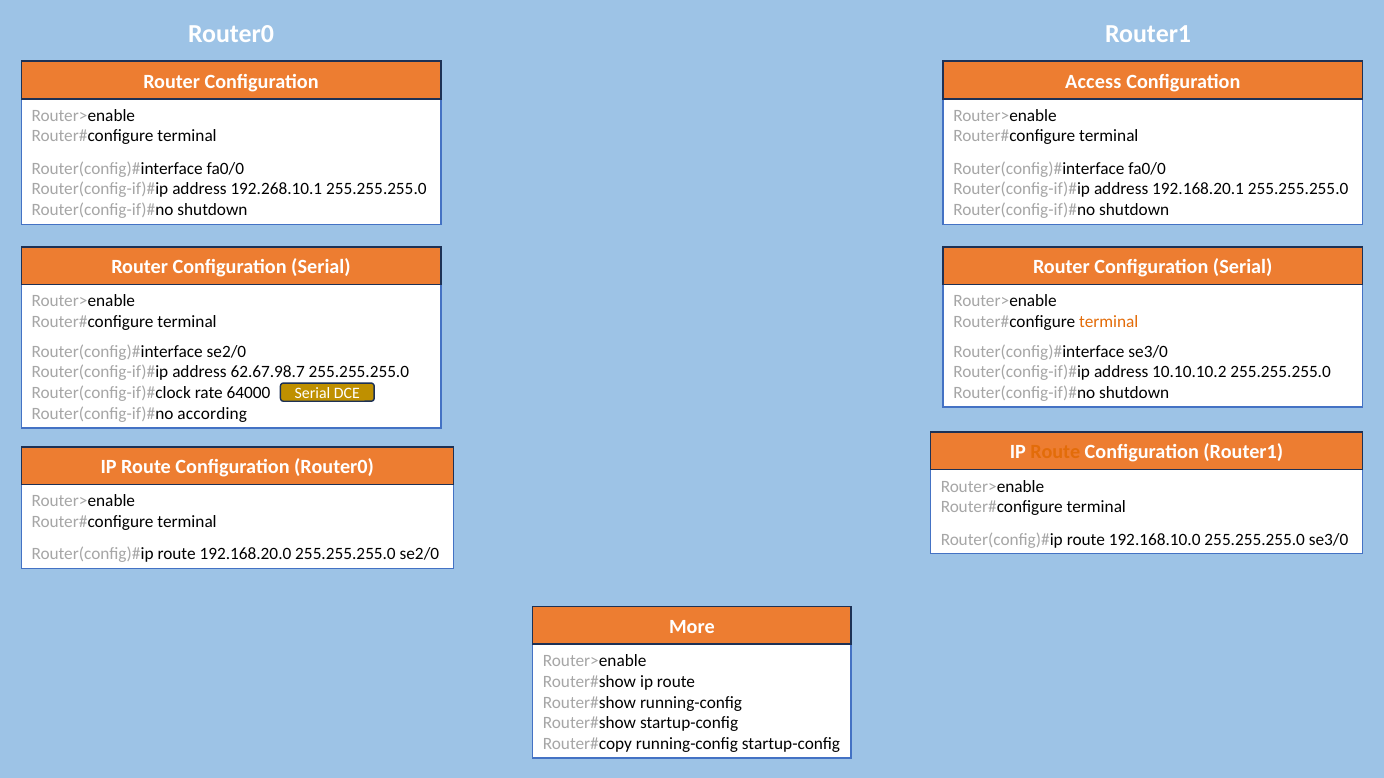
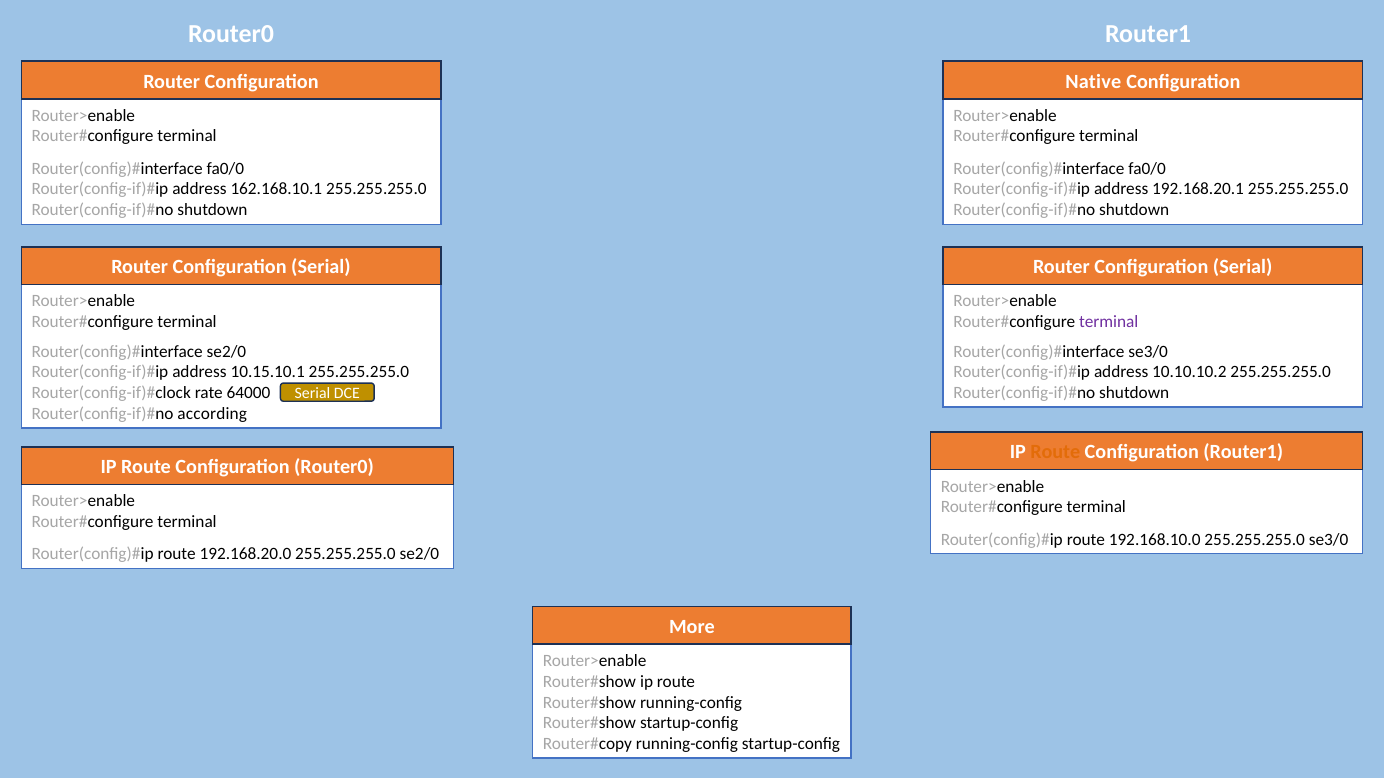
Access: Access -> Native (1093, 81)
192.268.10.1: 192.268.10.1 -> 162.168.10.1 (276, 189)
terminal colour: orange -> purple (1109, 322)
62.67.98.7: 62.67.98.7 -> 10.15.10.1 (268, 372)
